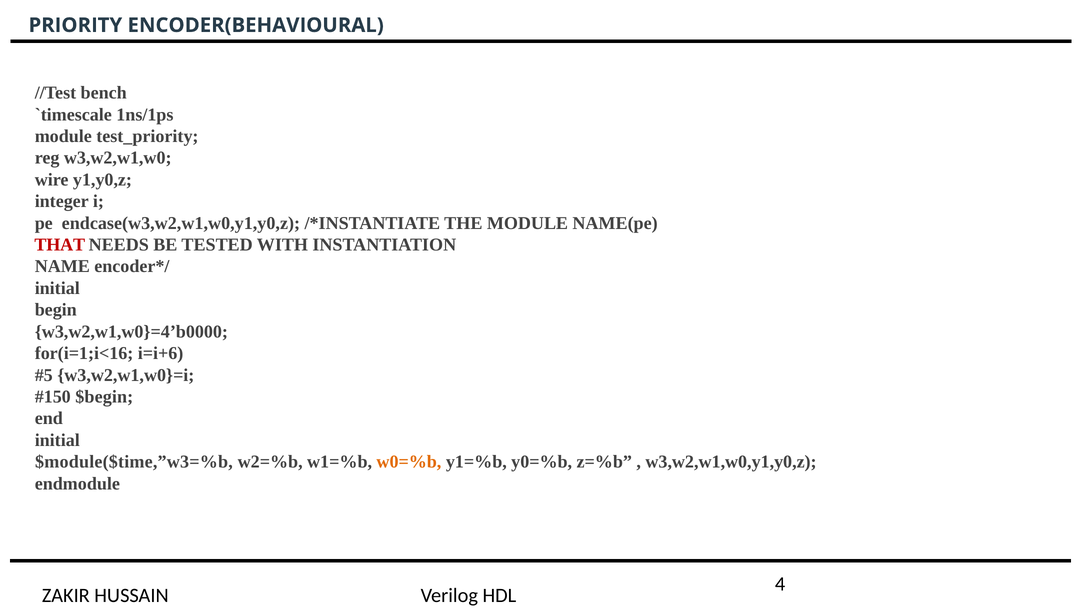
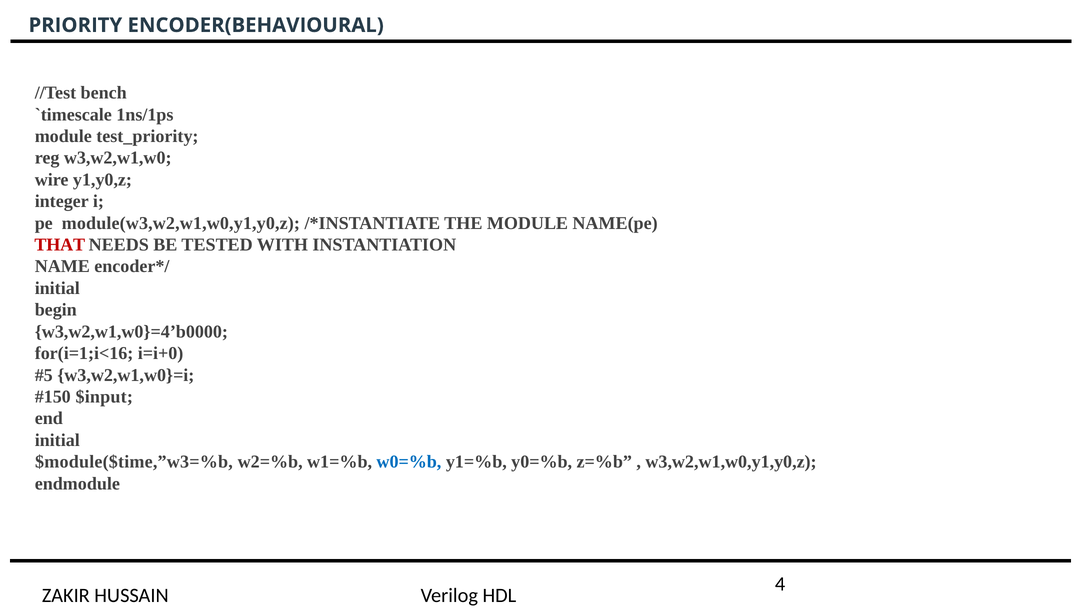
endcase(w3,w2,w1,w0,y1,y0,z: endcase(w3,w2,w1,w0,y1,y0,z -> module(w3,w2,w1,w0,y1,y0,z (181, 223)
i=i+6: i=i+6 -> i=i+0 (161, 353)
$begin: $begin -> $input (104, 397)
w0=%b colour: orange -> blue (409, 462)
